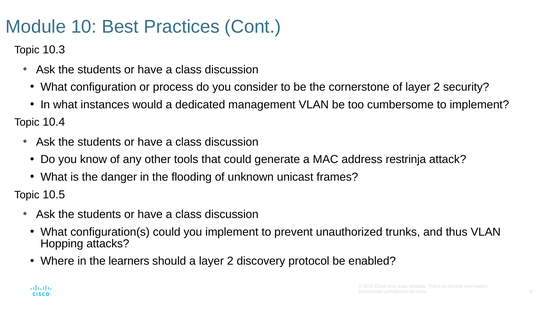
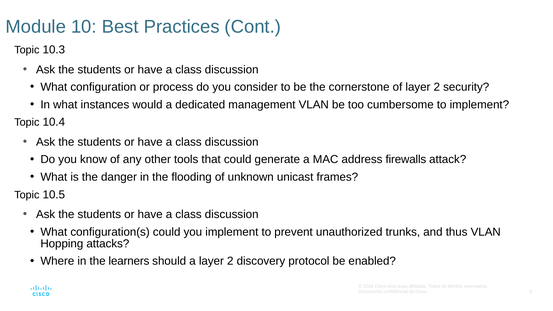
restrinja: restrinja -> firewalls (406, 160)
